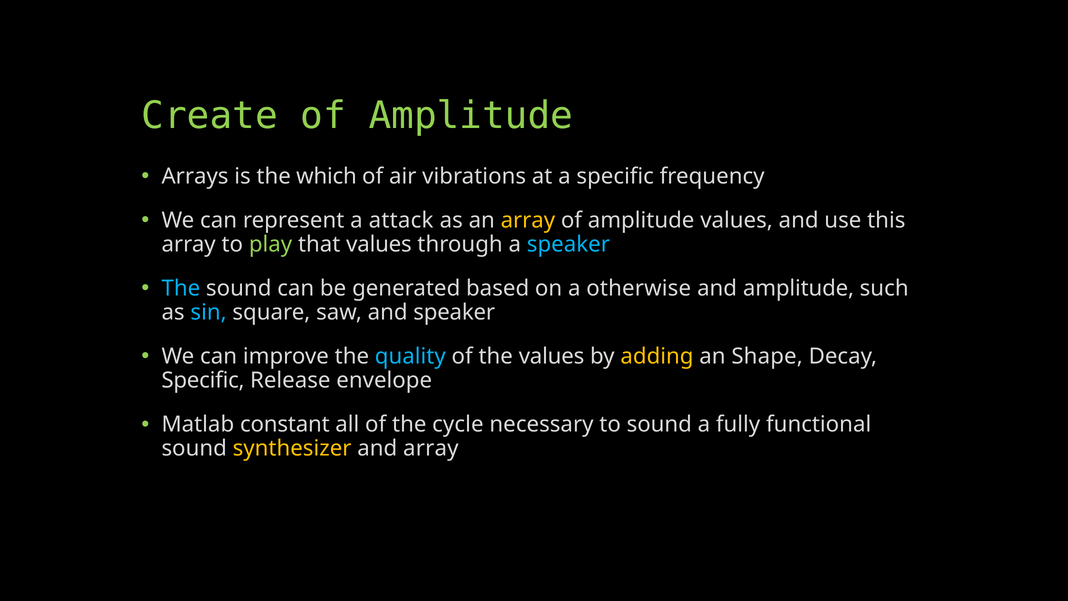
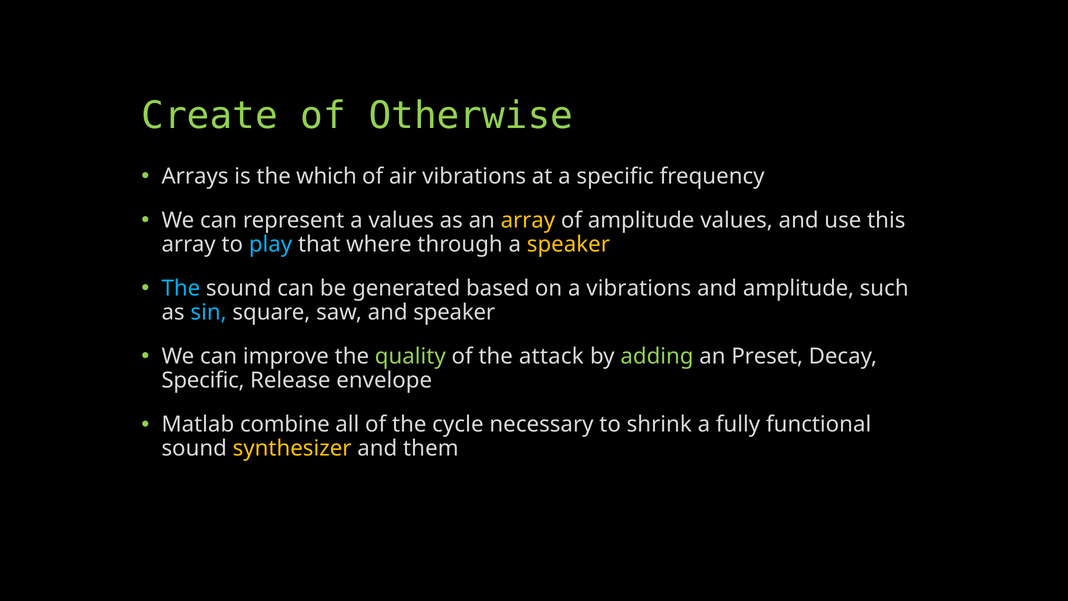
Amplitude: Amplitude -> Otherwise (471, 115)
a attack: attack -> values (401, 220)
play colour: light green -> light blue (271, 244)
that values: values -> where (379, 244)
speaker colour: light blue -> yellow (568, 244)
a otherwise: otherwise -> vibrations (639, 288)
quality colour: light blue -> light green (410, 356)
the values: values -> attack (551, 356)
adding colour: yellow -> light green (657, 356)
Shape: Shape -> Preset (767, 356)
constant: constant -> combine (285, 424)
to sound: sound -> shrink (659, 424)
and array: array -> them (431, 448)
